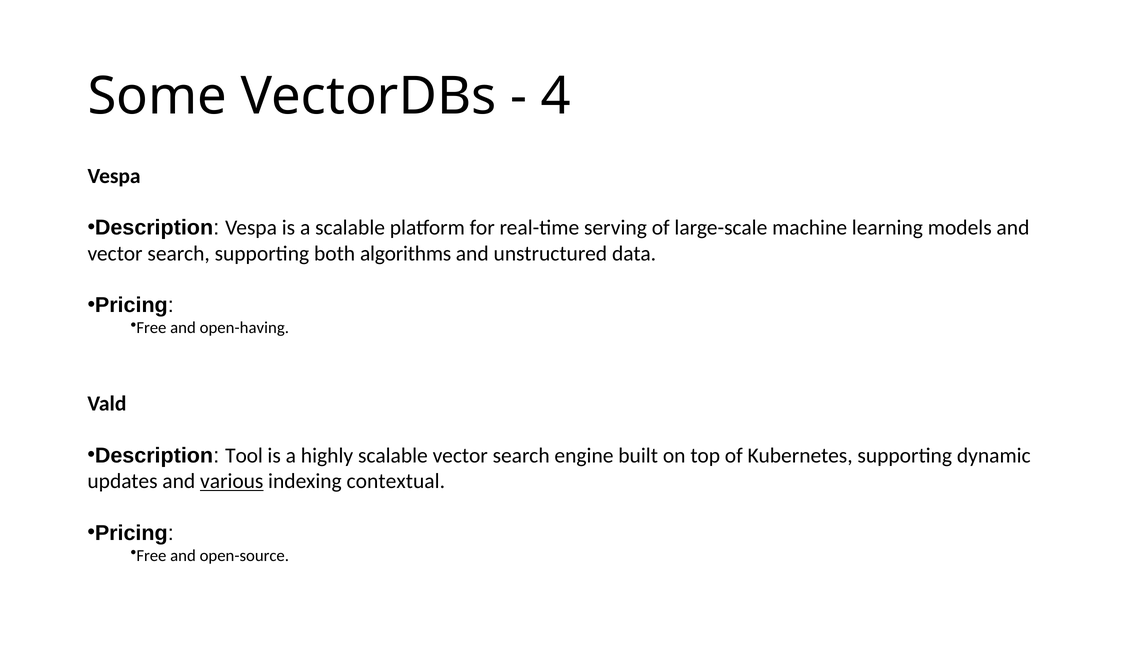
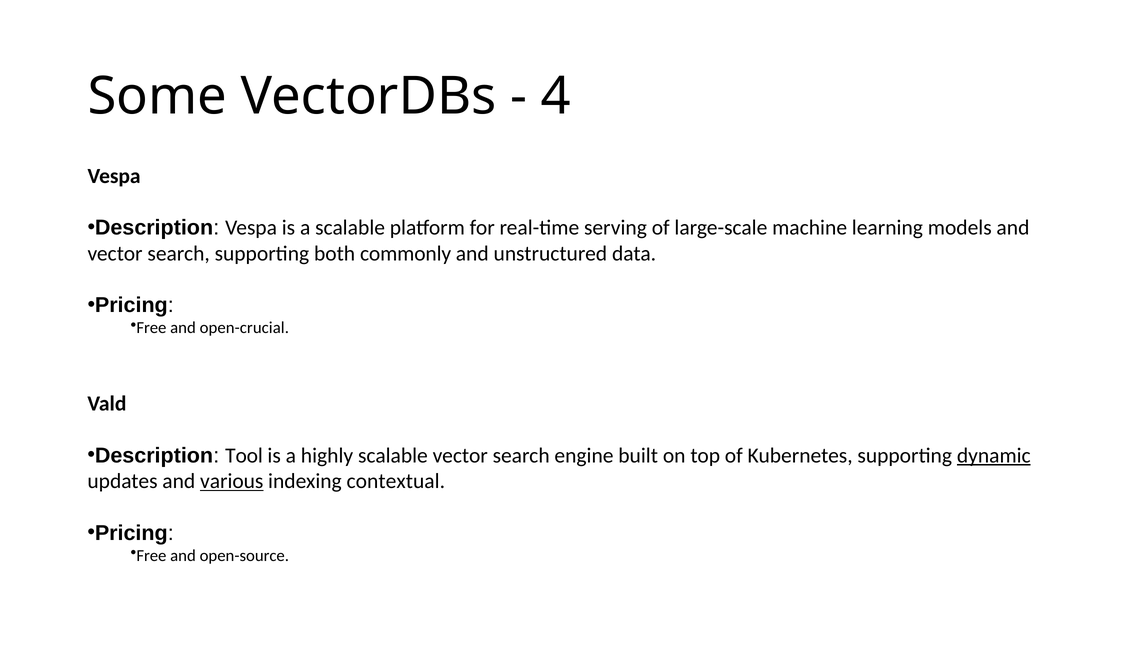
algorithms: algorithms -> commonly (406, 253)
open-having: open-having -> open-crucial (244, 328)
dynamic underline: none -> present (994, 455)
